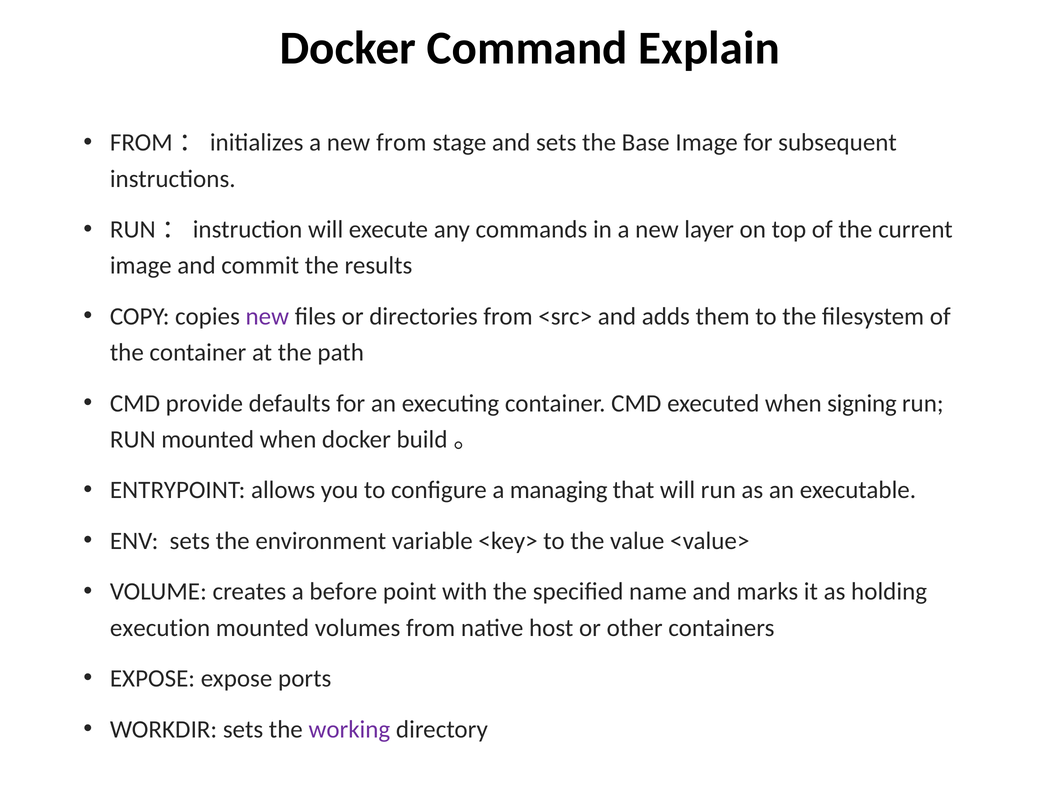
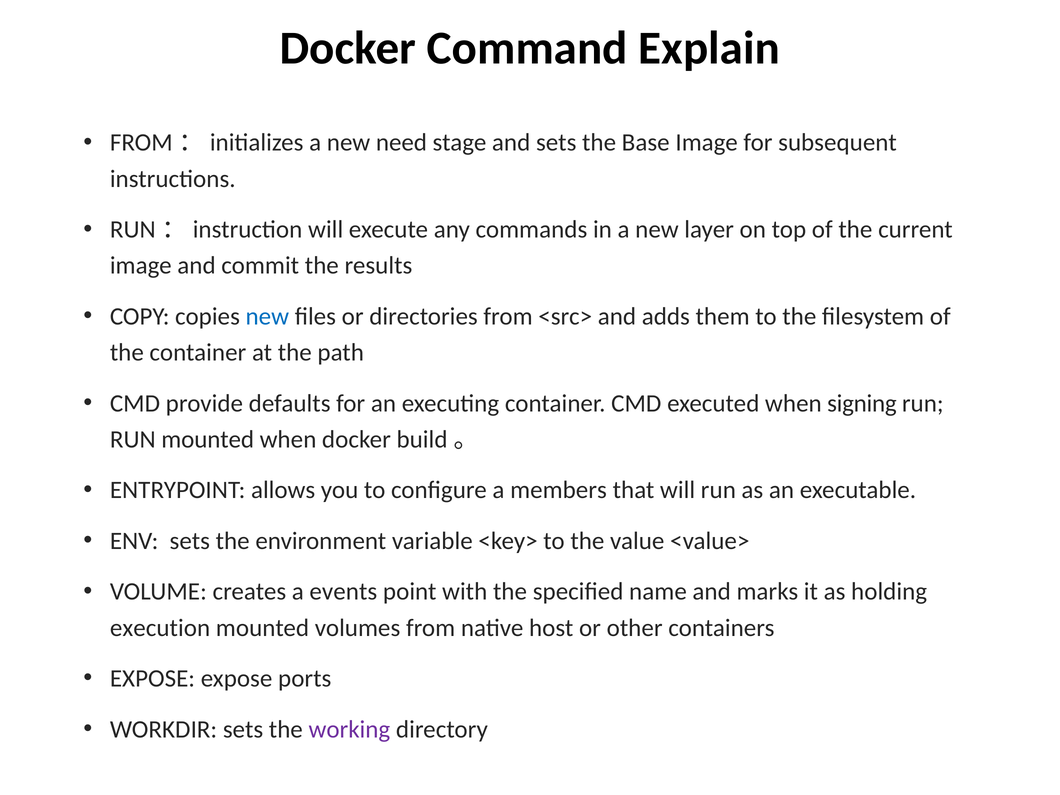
new from: from -> need (401, 143)
new colour: purple -> blue (267, 316)
managing: managing -> members (559, 490)
before: before -> events (343, 592)
